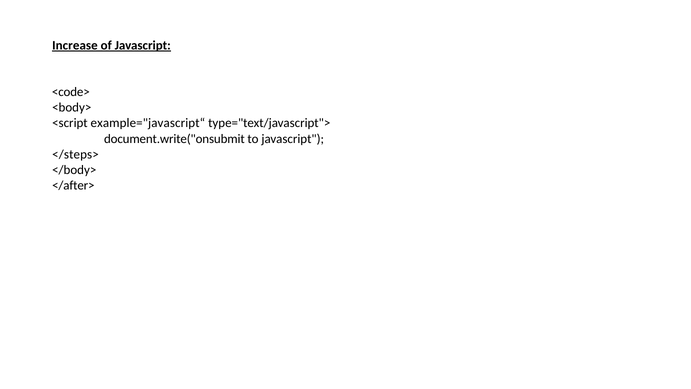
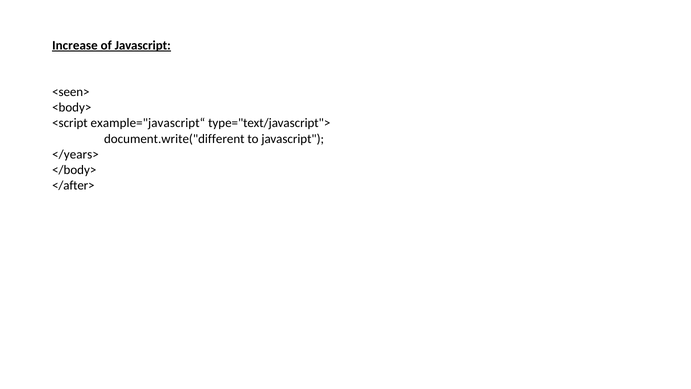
<code>: <code> -> <seen> (71, 92)
document.write("onsubmit: document.write("onsubmit -> document.write("different (174, 139)
</steps>: </steps> -> </years> (75, 154)
